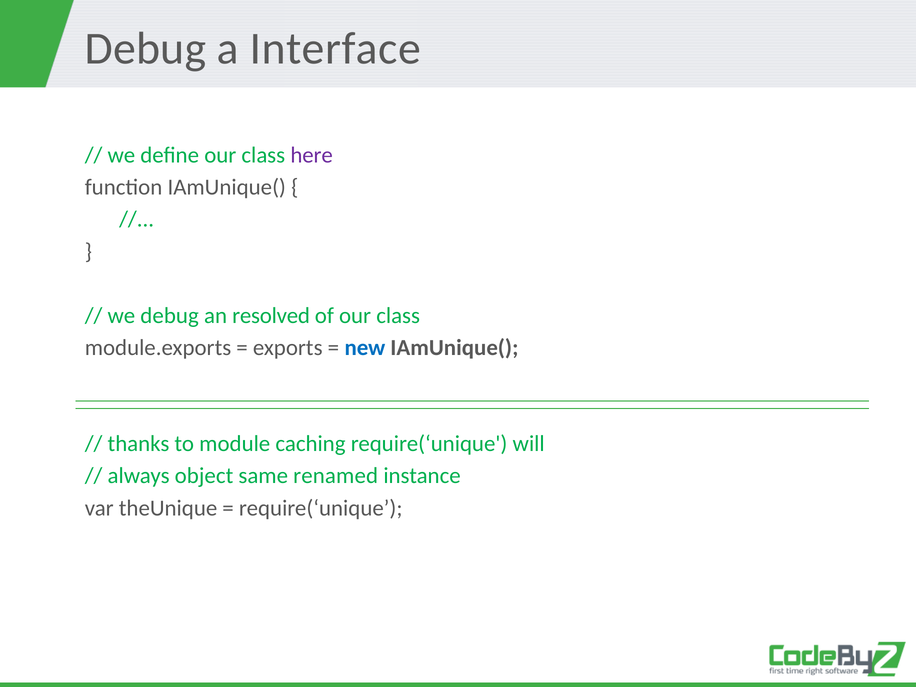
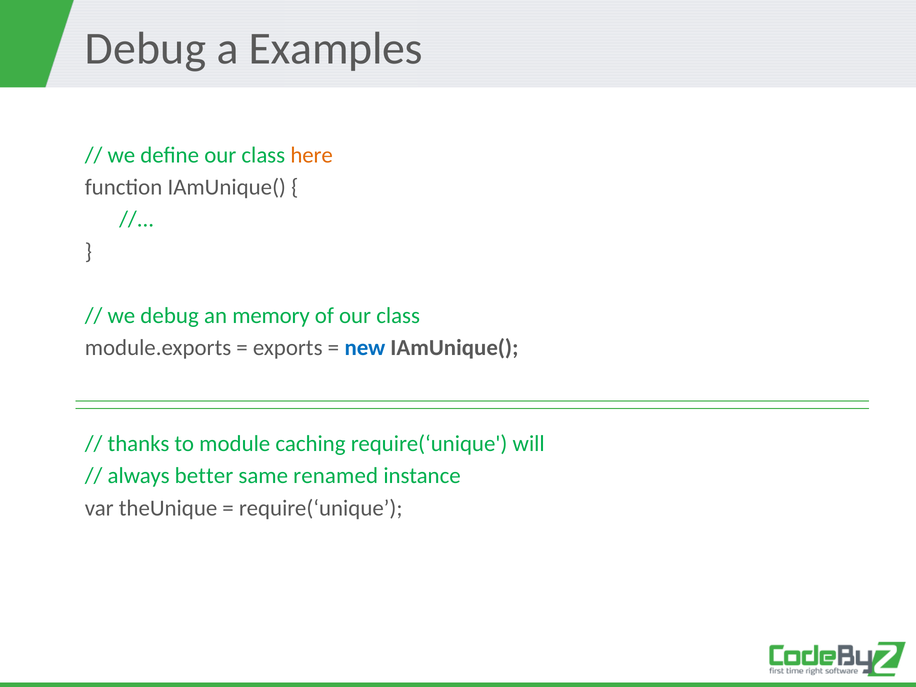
Interface: Interface -> Examples (336, 49)
here colour: purple -> orange (312, 155)
resolved: resolved -> memory (271, 316)
object: object -> better (204, 476)
